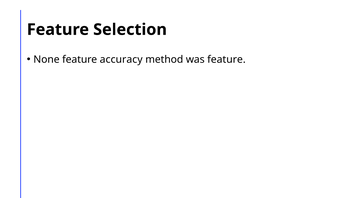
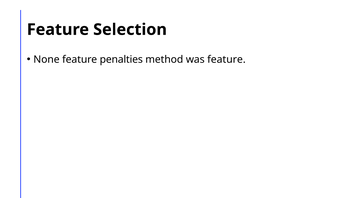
accuracy: accuracy -> penalties (121, 60)
